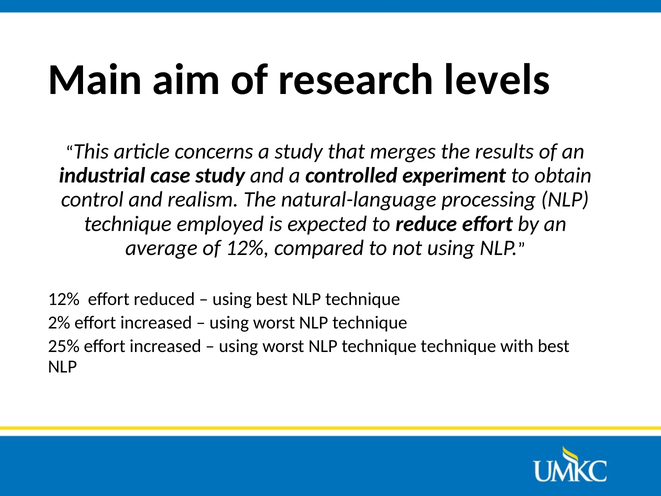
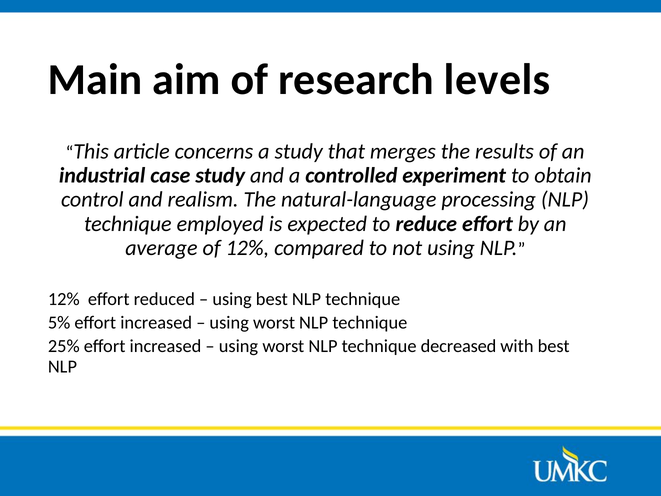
2%: 2% -> 5% (59, 323)
technique technique: technique -> decreased (459, 346)
